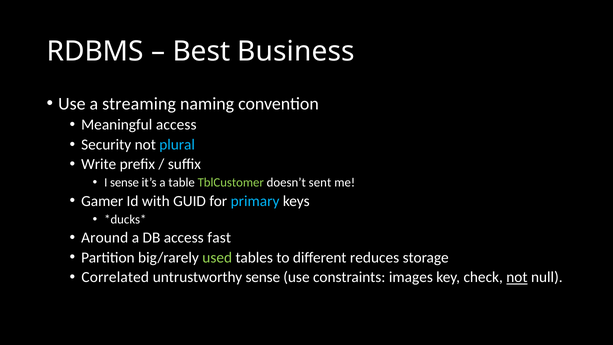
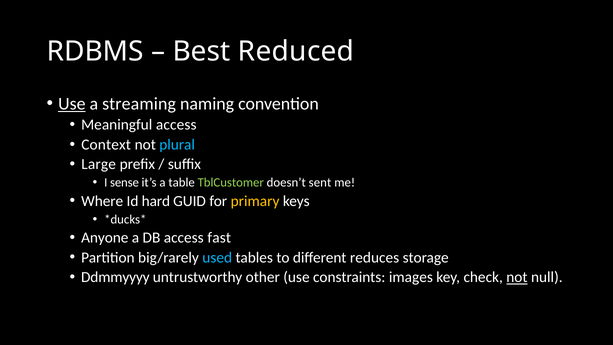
Business: Business -> Reduced (296, 51)
Use underline: none -> present (72, 104)
Security: Security -> Context (106, 145)
Write: Write -> Large (99, 164)
Gamer: Gamer -> Where (102, 201)
with: with -> hard (156, 201)
primary colour: light blue -> yellow (255, 201)
Around: Around -> Anyone (105, 238)
used colour: light green -> light blue (217, 257)
Correlated: Correlated -> Ddmmyyyy (115, 277)
untrustworthy sense: sense -> other (263, 277)
